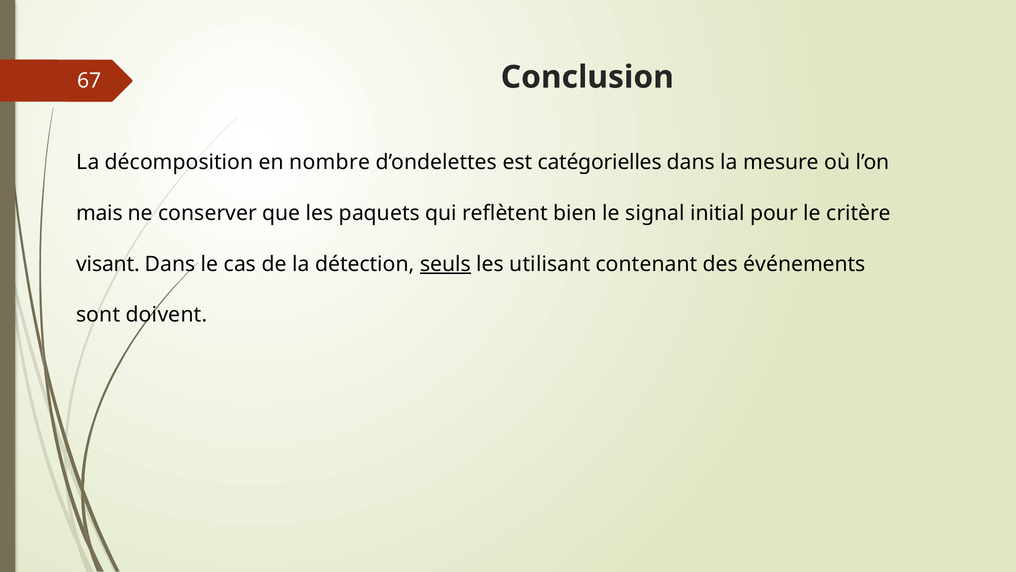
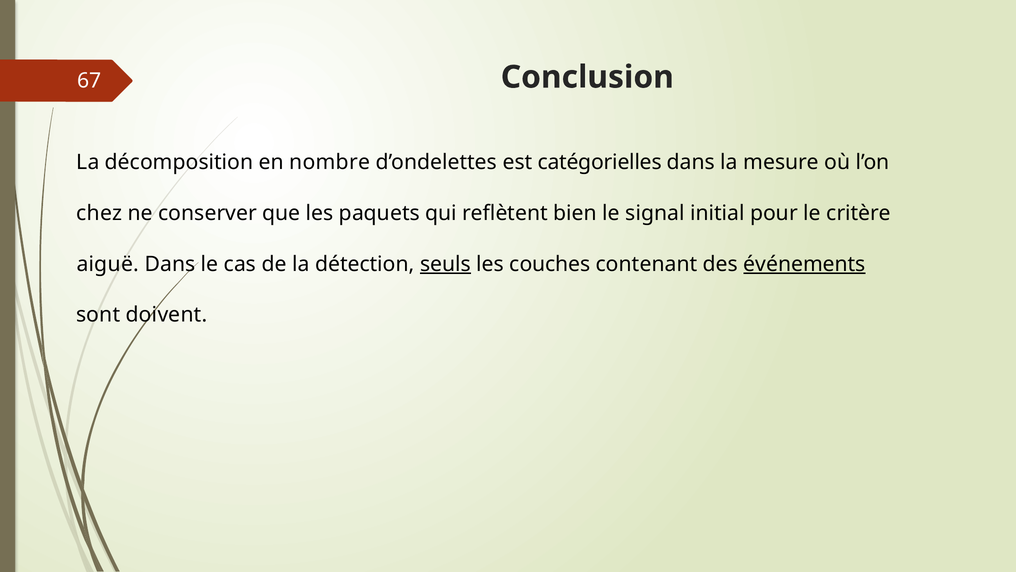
mais: mais -> chez (99, 213)
visant: visant -> aiguë (108, 264)
utilisant: utilisant -> couches (550, 264)
événements underline: none -> present (805, 264)
